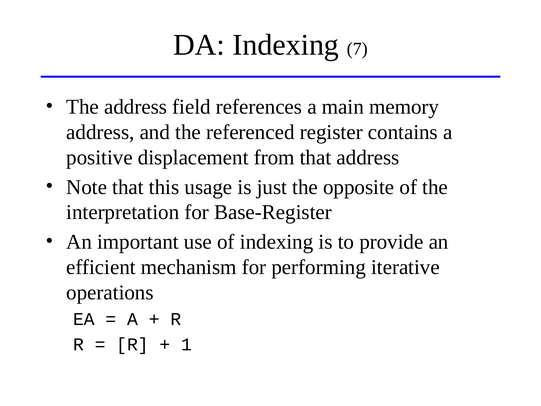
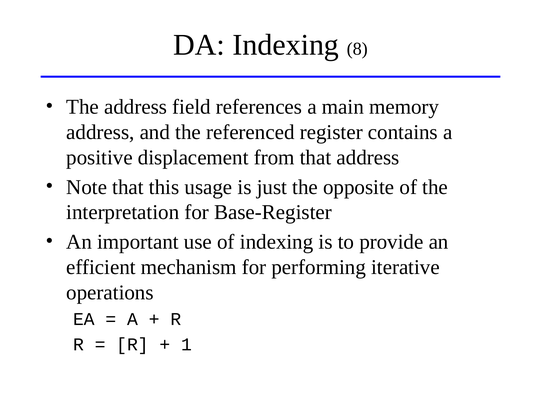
7: 7 -> 8 (357, 49)
